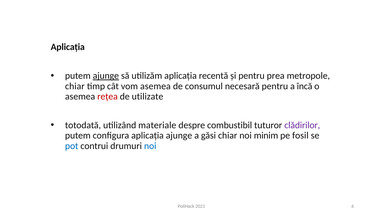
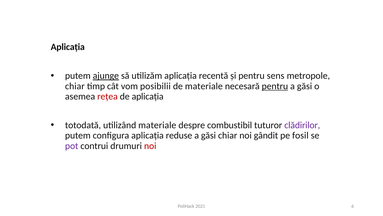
prea: prea -> sens (276, 76)
vom asemea: asemea -> posibilii (155, 86)
de consumul: consumul -> materiale (204, 86)
pentru underline: none -> present (275, 86)
încă: încă -> găsi (305, 86)
de utilizate: utilizate -> aplicația (148, 96)
aplicația ajunge: ajunge -> reduse (179, 135)
minim: minim -> gândit (266, 135)
pot colour: blue -> purple (72, 146)
noi colour: blue -> red (150, 146)
